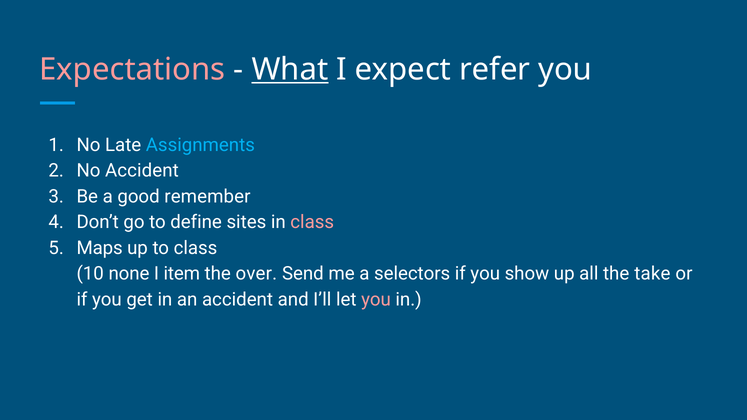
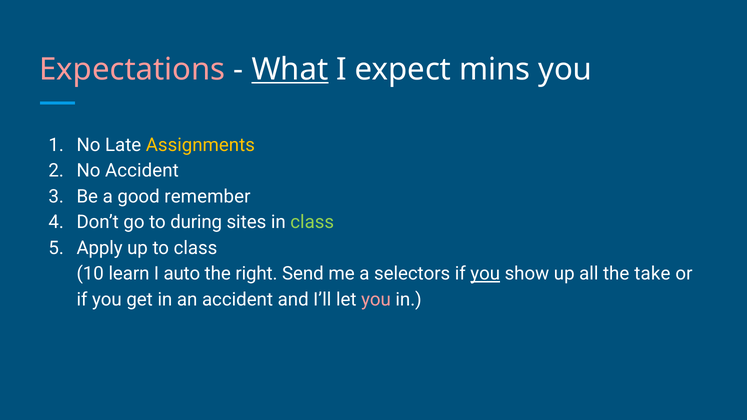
refer: refer -> mins (495, 69)
Assignments colour: light blue -> yellow (200, 145)
define: define -> during (196, 222)
class colour: pink -> light green (312, 222)
Maps: Maps -> Apply (100, 248)
none: none -> learn (129, 274)
item: item -> auto (182, 274)
over: over -> right (256, 274)
you underline: none -> present (485, 274)
